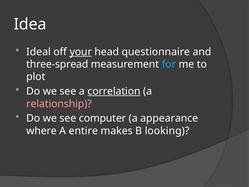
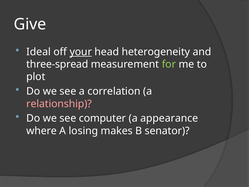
Idea: Idea -> Give (30, 24)
questionnaire: questionnaire -> heterogeneity (156, 52)
for colour: light blue -> light green (169, 64)
correlation underline: present -> none (114, 91)
entire: entire -> losing (83, 131)
looking: looking -> senator (167, 131)
